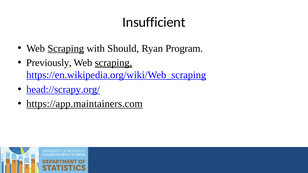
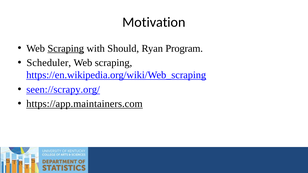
Insufficient: Insufficient -> Motivation (154, 22)
Previously: Previously -> Scheduler (49, 63)
scraping underline: present -> none (113, 63)
head://scrapy.org/: head://scrapy.org/ -> seen://scrapy.org/ (63, 90)
